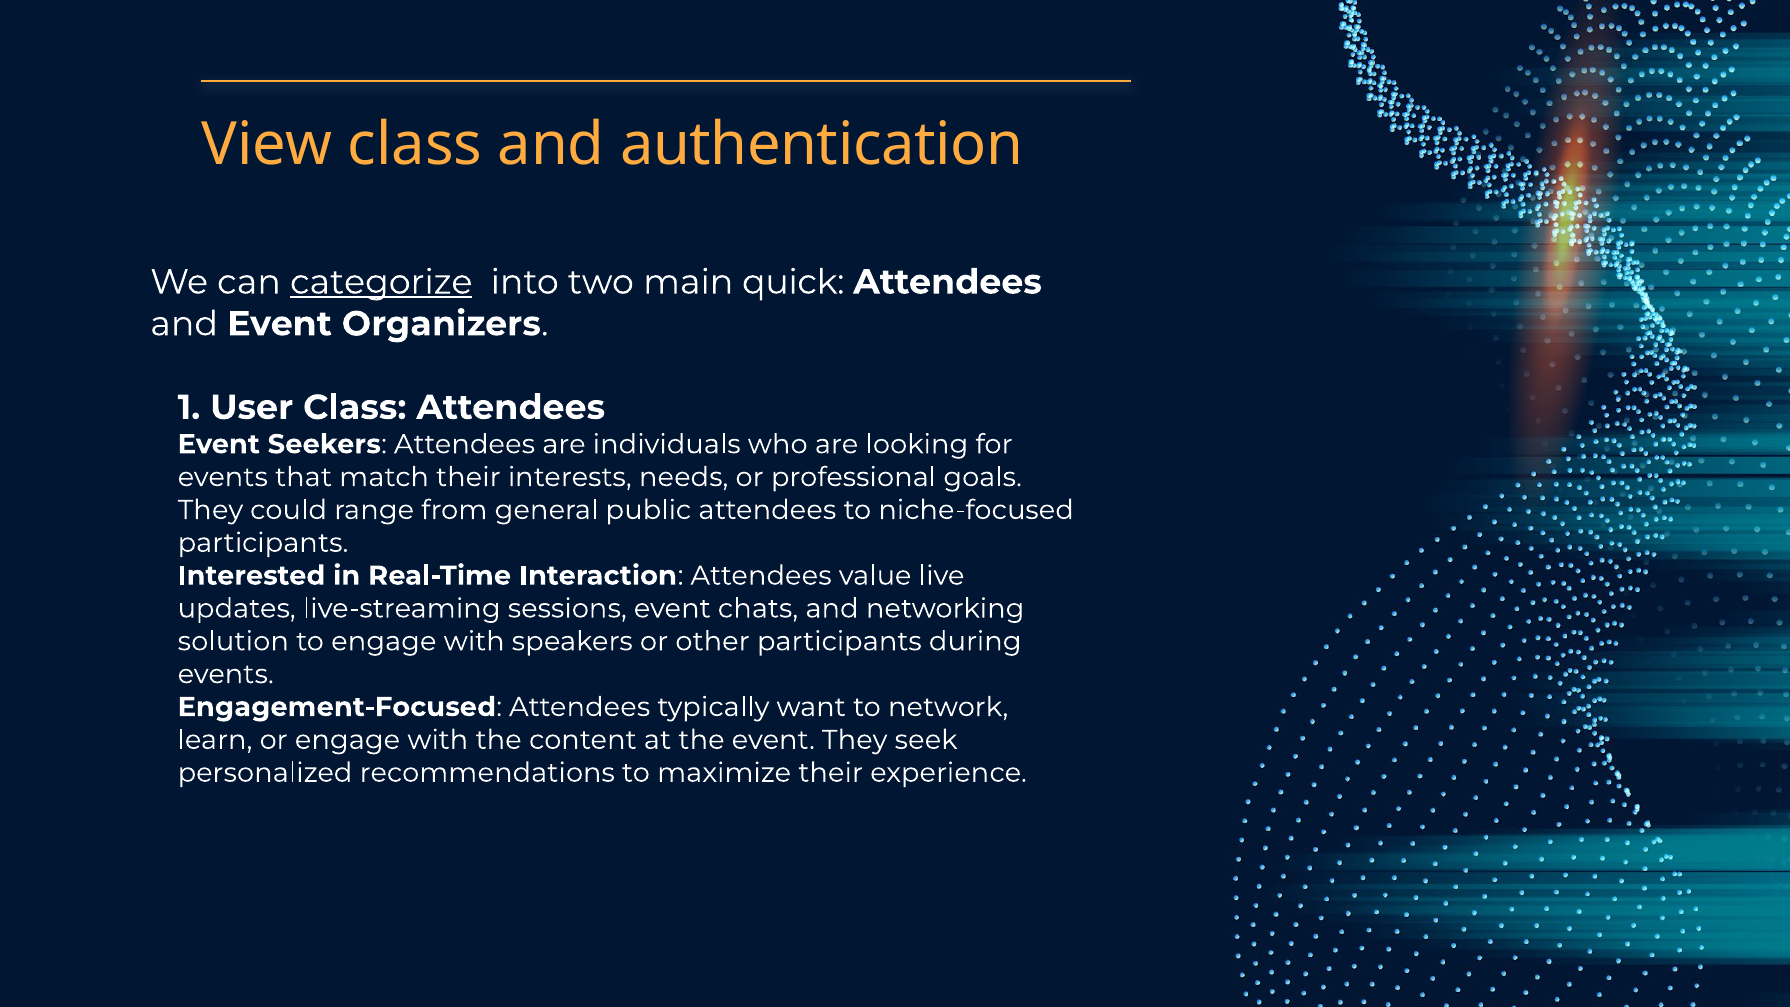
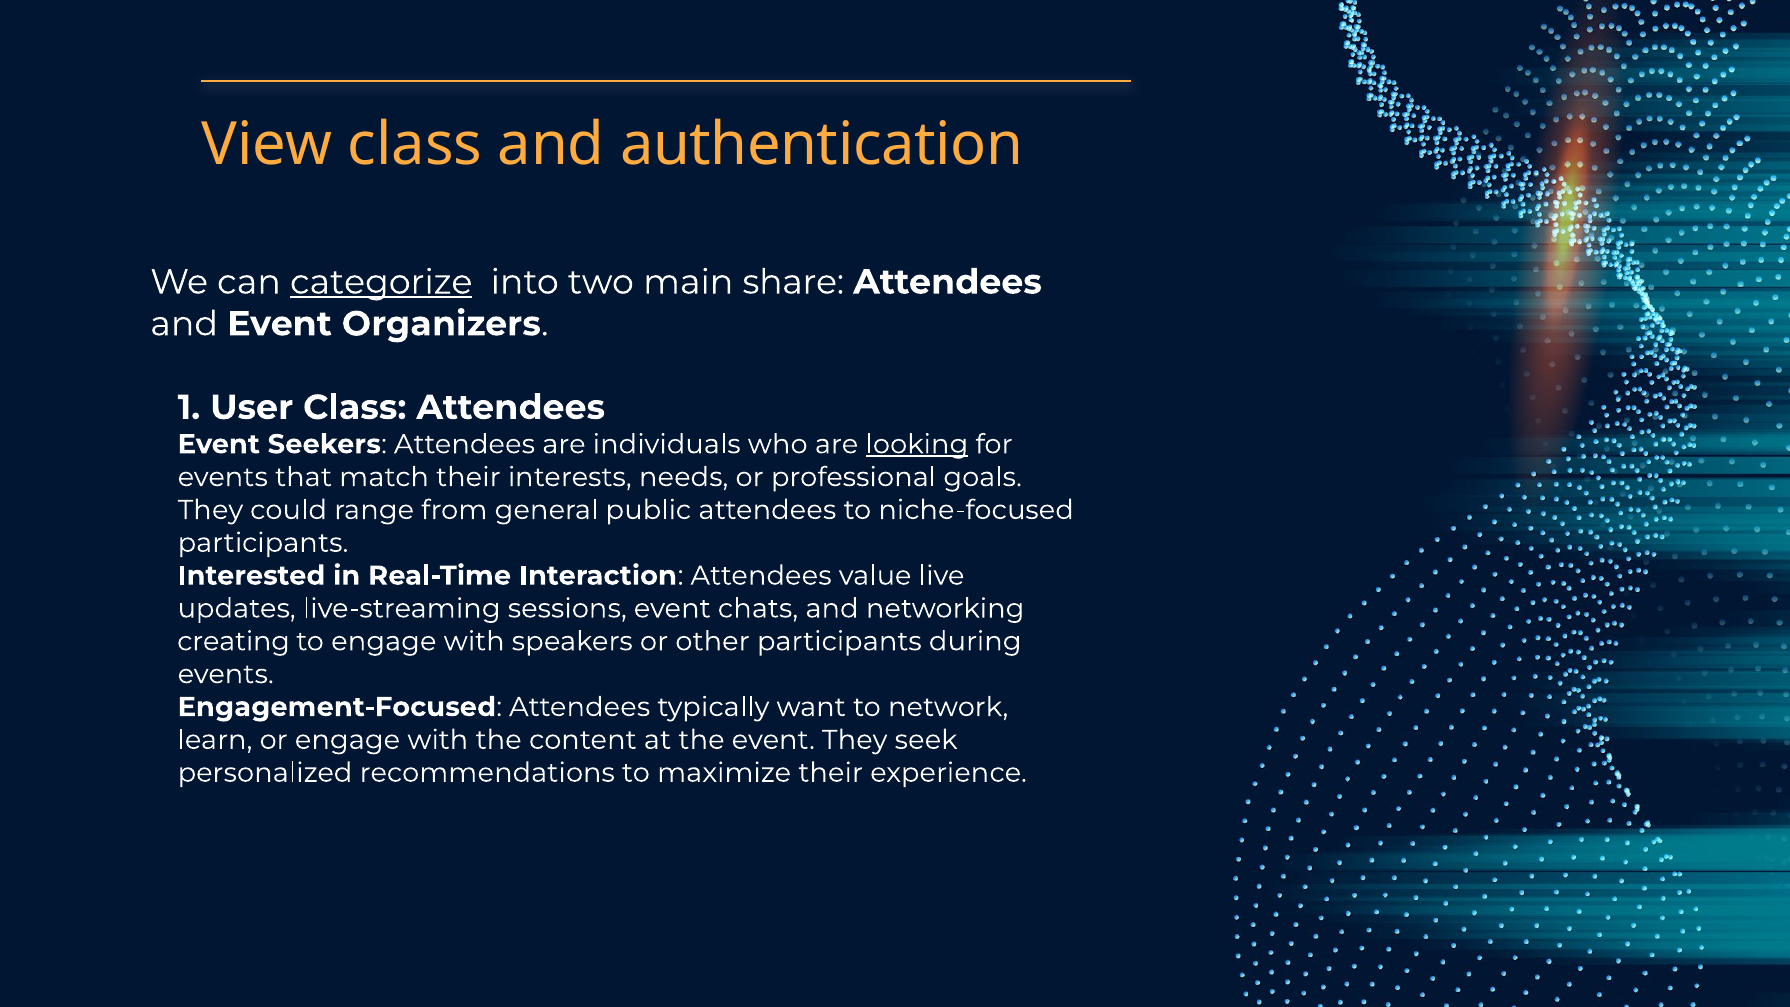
quick: quick -> share (793, 282)
looking underline: none -> present (917, 444)
solution: solution -> creating (234, 641)
